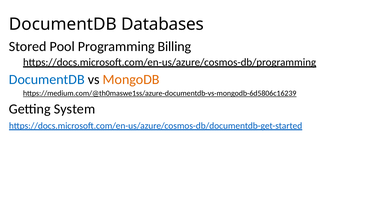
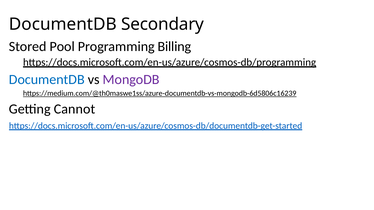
Databases: Databases -> Secondary (163, 24)
MongoDB colour: orange -> purple (131, 80)
System: System -> Cannot (75, 109)
